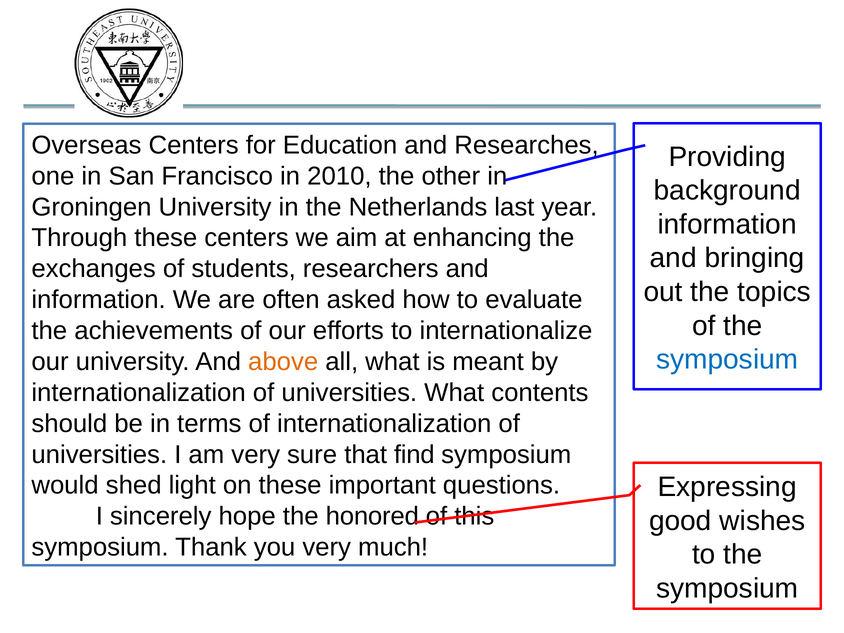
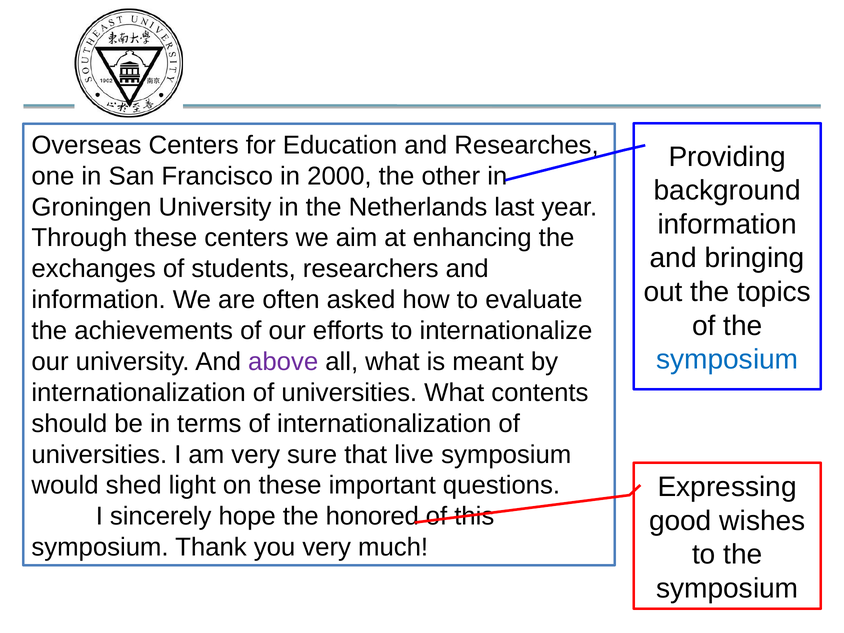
2010: 2010 -> 2000 (339, 176)
above colour: orange -> purple (283, 362)
find: find -> live (414, 454)
